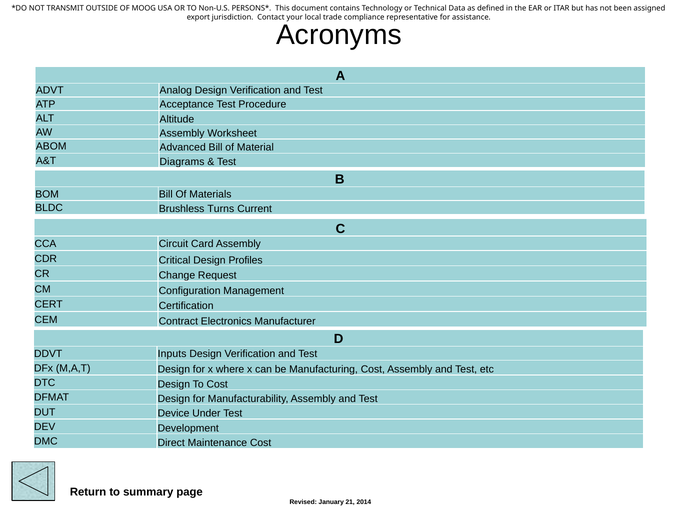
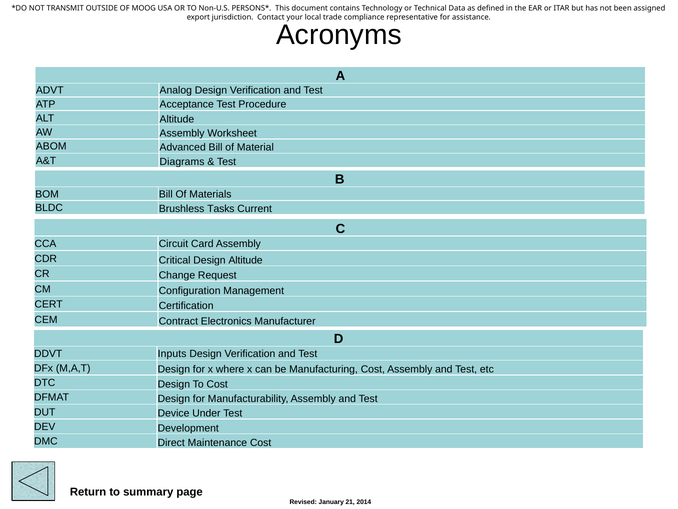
Turns: Turns -> Tasks (221, 209)
Design Profiles: Profiles -> Altitude (246, 260)
